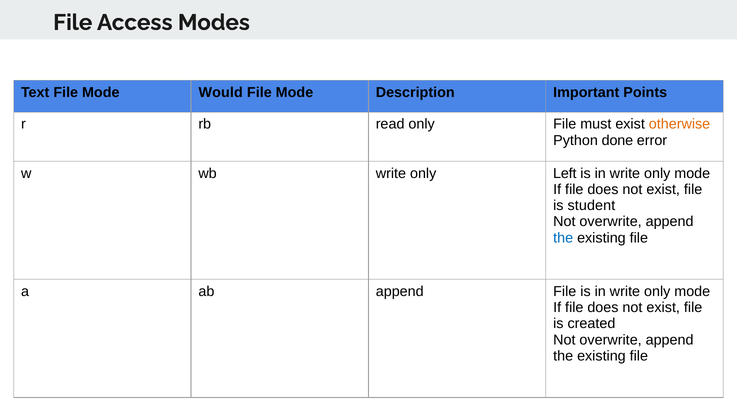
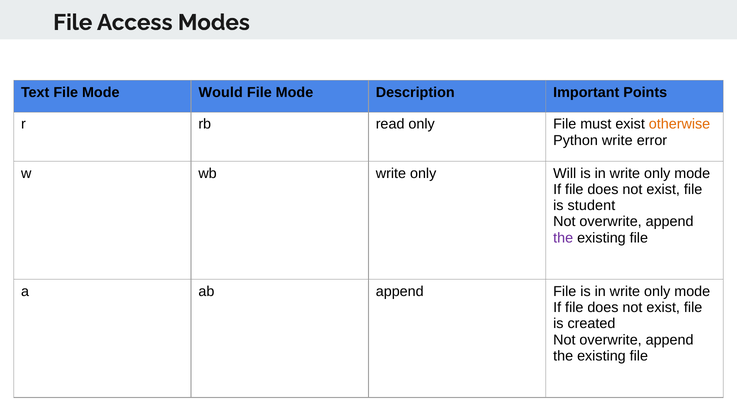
Python done: done -> write (617, 140)
Left: Left -> Will (565, 173)
the colour: blue -> purple (563, 238)
